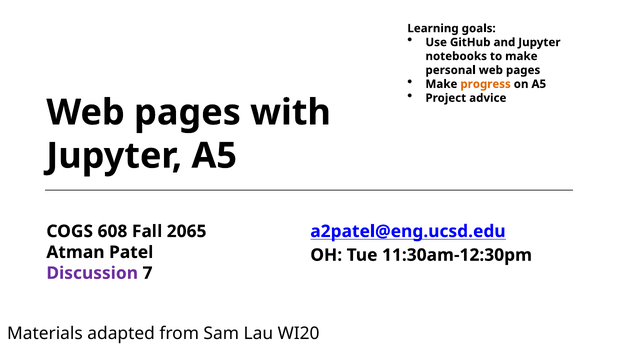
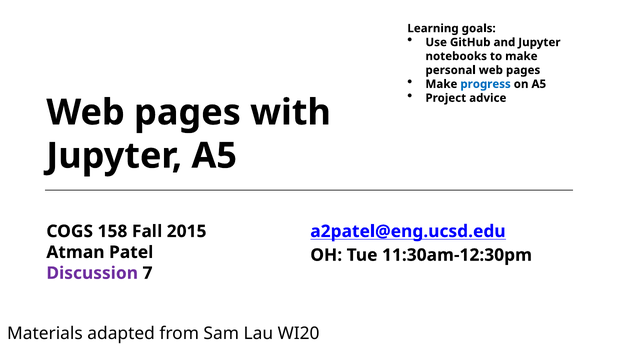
progress colour: orange -> blue (486, 84)
608: 608 -> 158 (112, 231)
2065: 2065 -> 2015 (187, 231)
